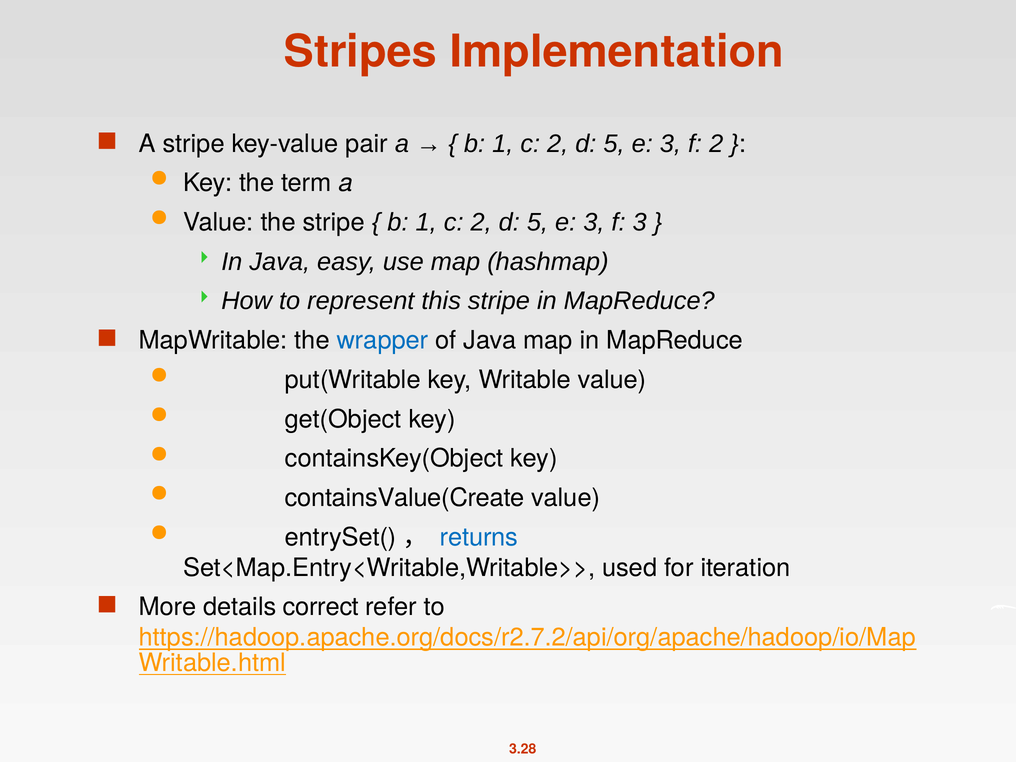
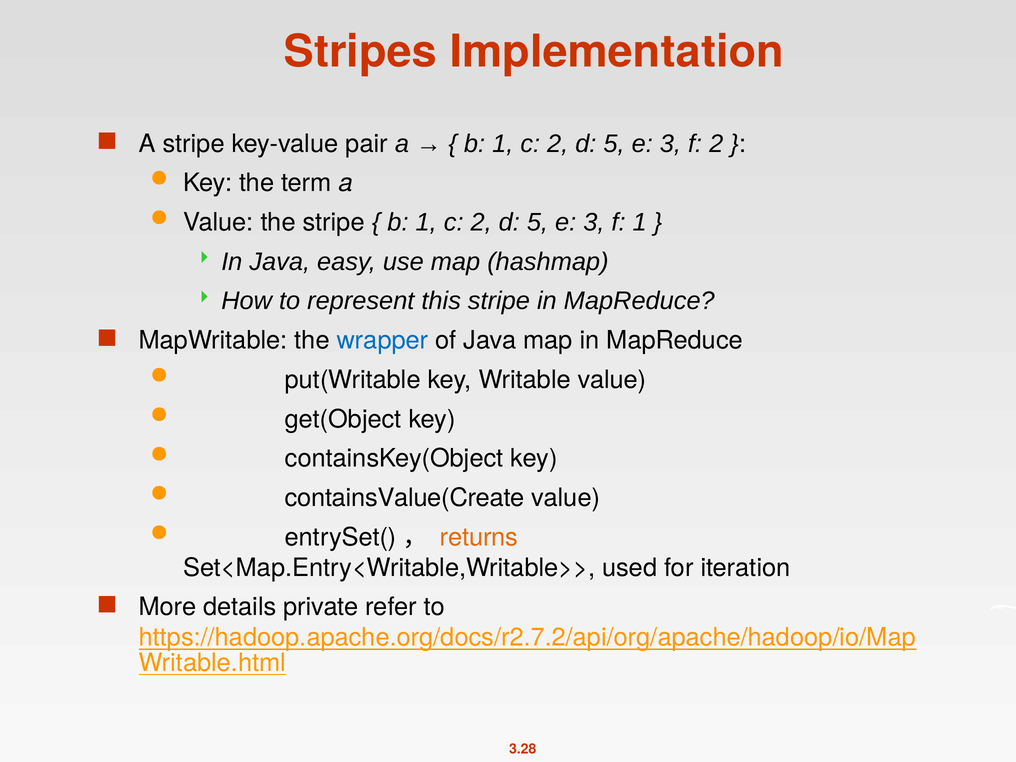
f 3: 3 -> 1 (640, 222)
returns colour: blue -> orange (479, 537)
correct: correct -> private (321, 607)
